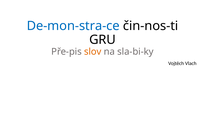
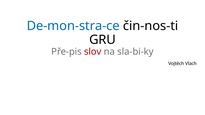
slov colour: orange -> red (93, 52)
